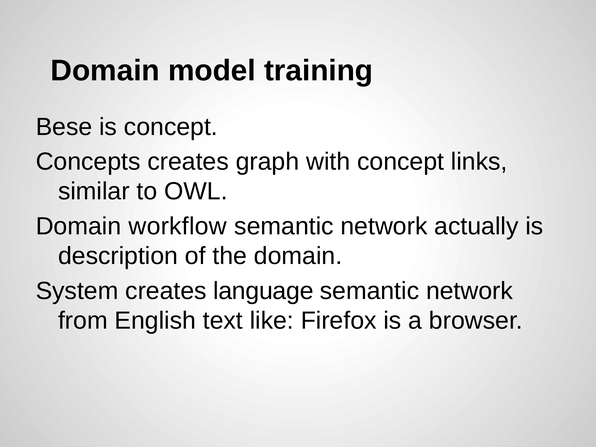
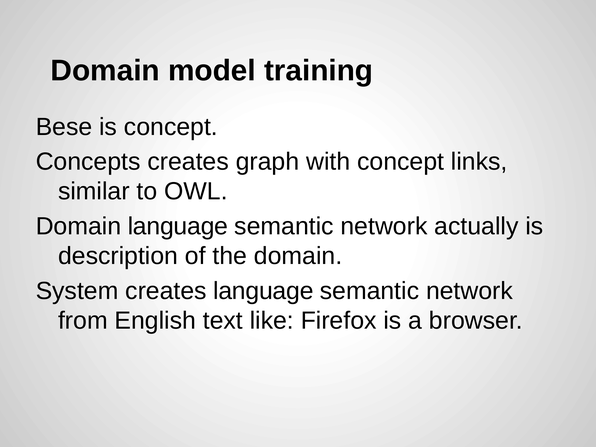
Domain workflow: workflow -> language (178, 226)
